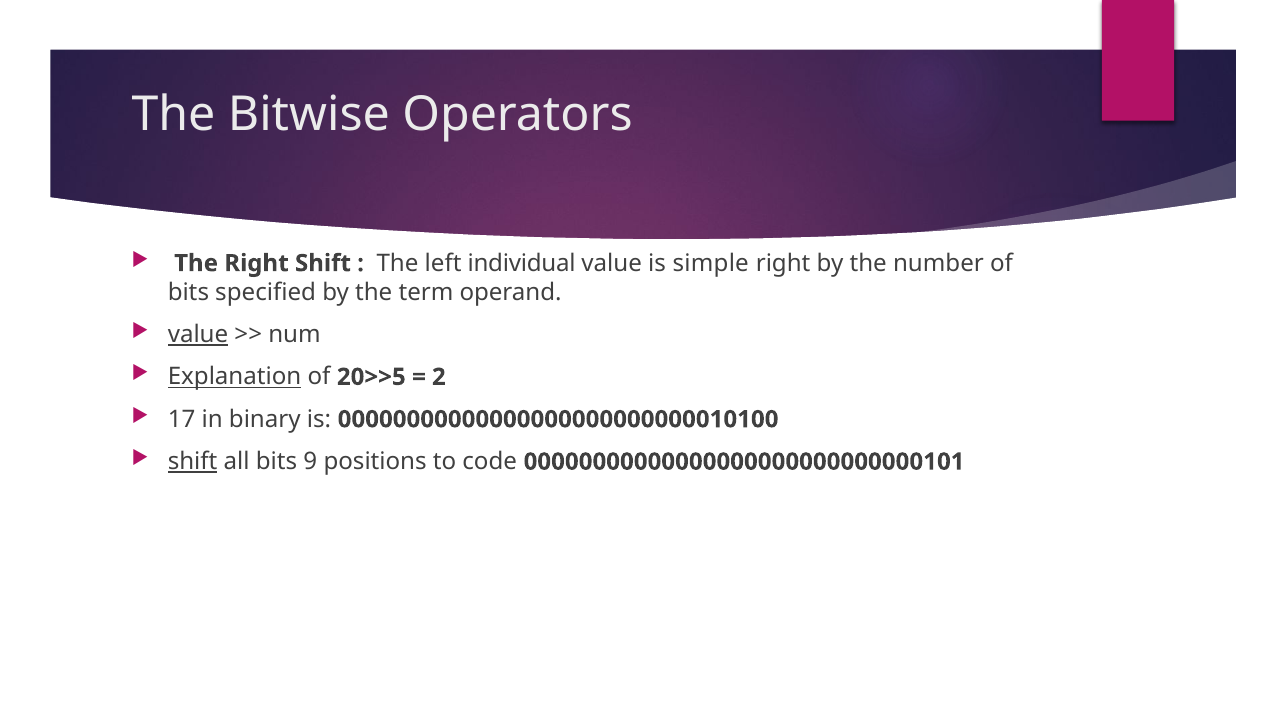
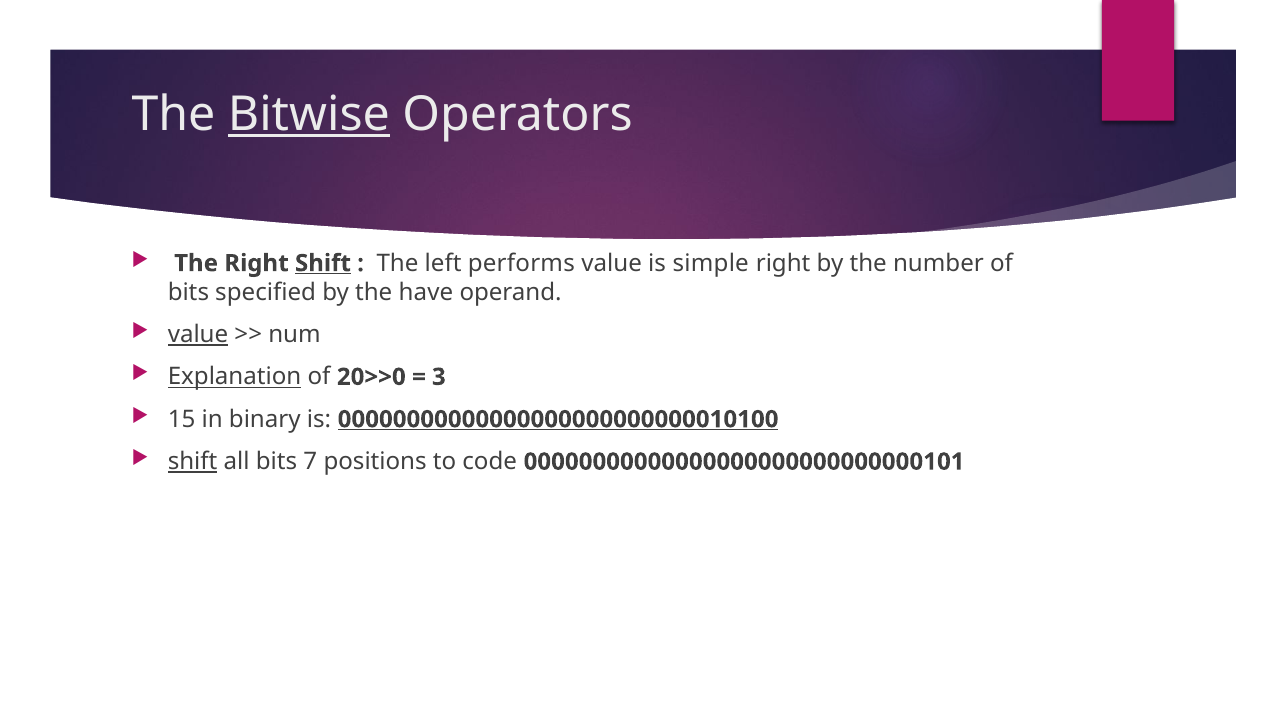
Bitwise underline: none -> present (309, 114)
Shift underline: none -> present (323, 263)
individual: individual -> performs (521, 263)
term: term -> have (426, 292)
20>>5: 20>>5 -> 20>>0 (371, 377)
2: 2 -> 3 (439, 377)
17: 17 -> 15 (182, 419)
00000000000000000000000000010100 underline: none -> present (558, 419)
9: 9 -> 7 (310, 462)
